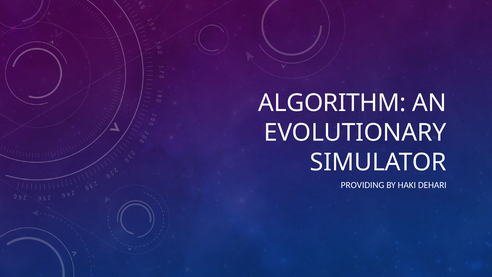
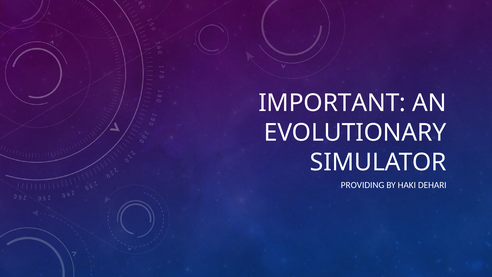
ALGORITHM: ALGORITHM -> IMPORTANT (332, 103)
